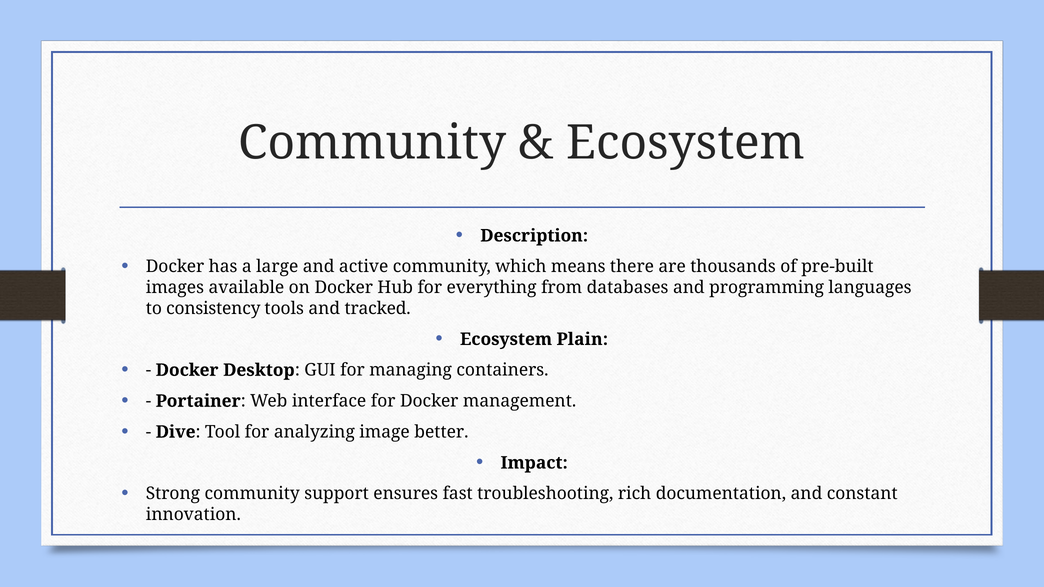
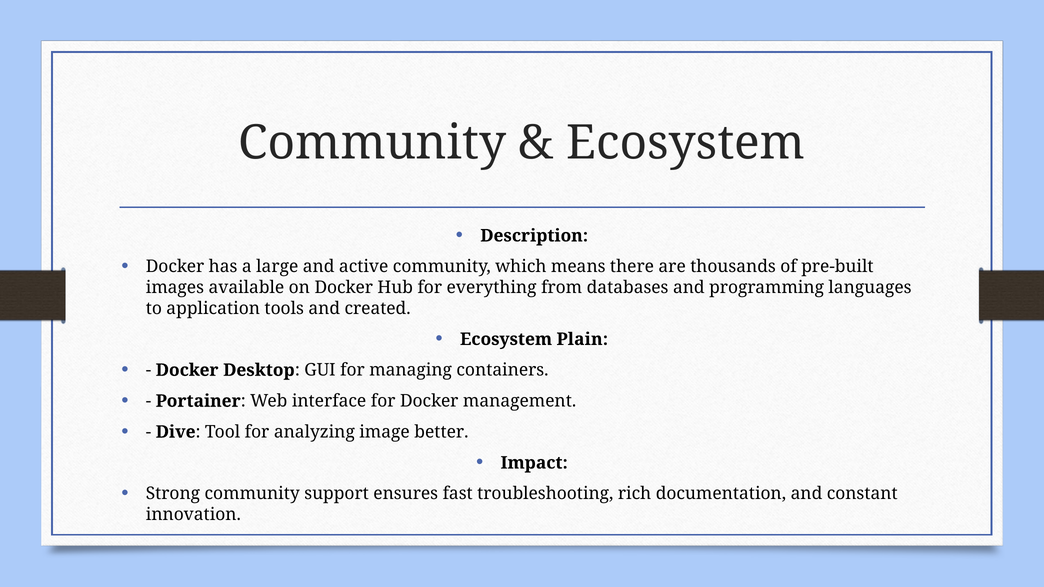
consistency: consistency -> application (213, 308)
tracked: tracked -> created (378, 308)
